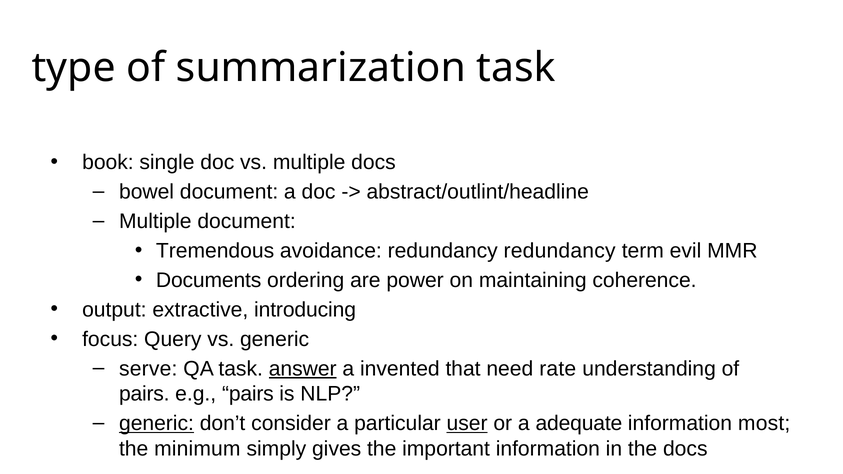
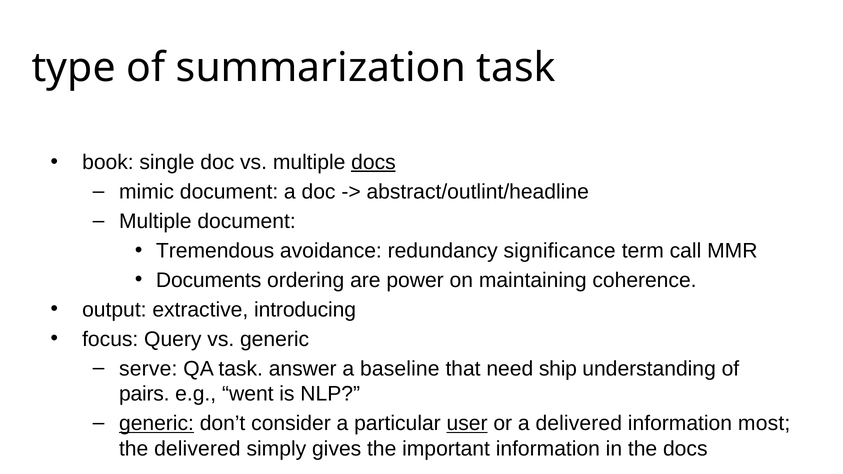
docs underline: none -> present (373, 162)
bowel: bowel -> mimic (147, 192)
redundancy redundancy: redundancy -> significance (560, 251)
evil: evil -> call (685, 251)
answer underline: present -> none (303, 369)
invented: invented -> baseline (400, 369)
rate: rate -> ship (558, 369)
e.g pairs: pairs -> went (248, 394)
a adequate: adequate -> delivered (579, 424)
the minimum: minimum -> delivered (197, 449)
